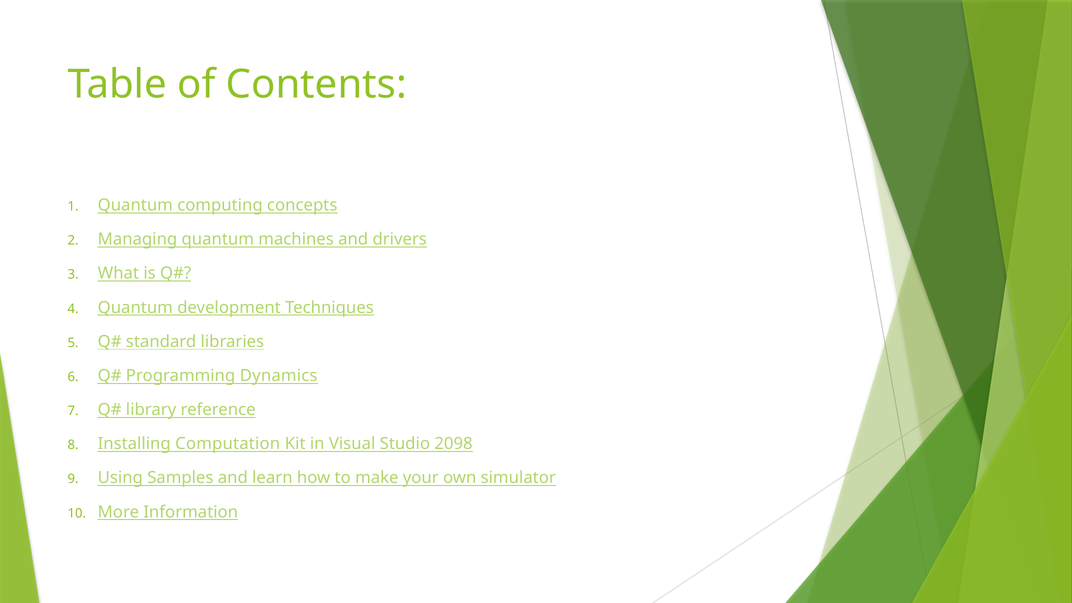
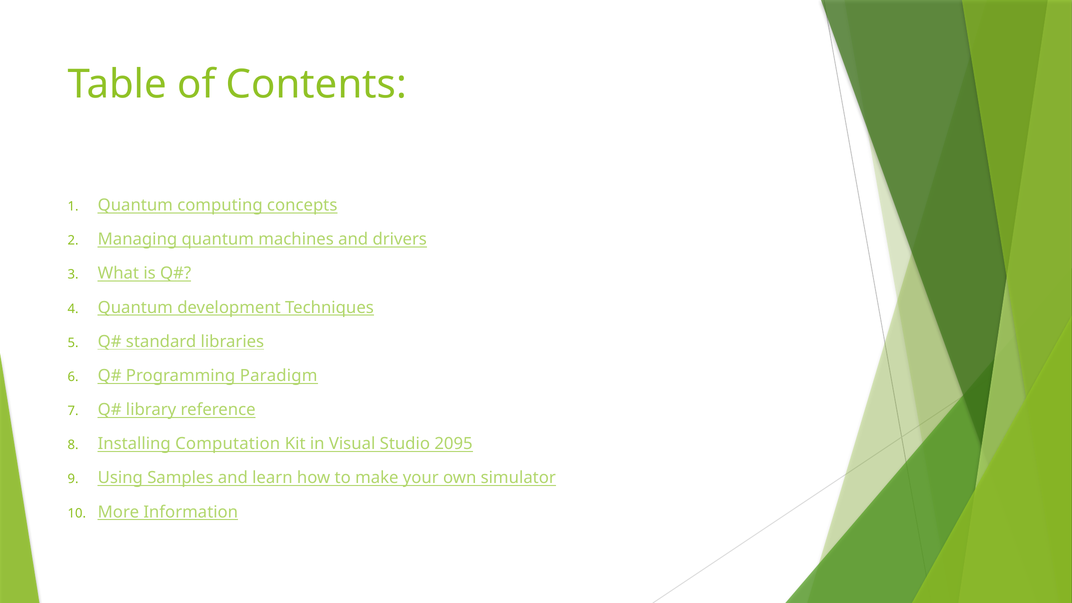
Dynamics: Dynamics -> Paradigm (279, 376)
2098: 2098 -> 2095 (454, 444)
